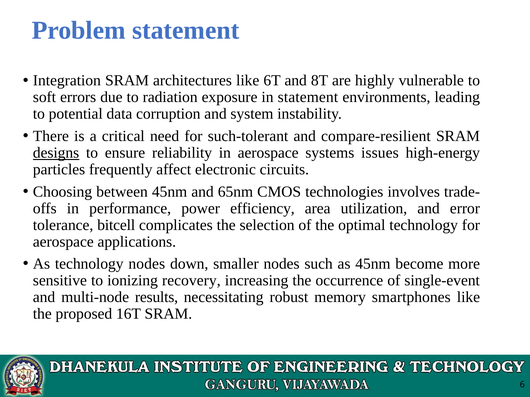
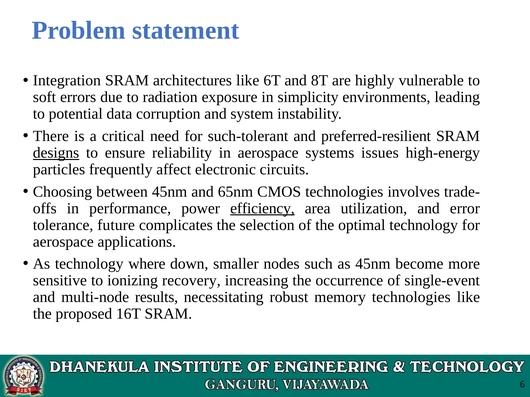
in statement: statement -> simplicity (308, 97)
compare-resilient: compare-resilient -> preferred-resilient (376, 136)
efficiency underline: none -> present (262, 209)
bitcell: bitcell -> future (116, 225)
technology nodes: nodes -> where (147, 264)
memory smartphones: smartphones -> technologies (411, 298)
